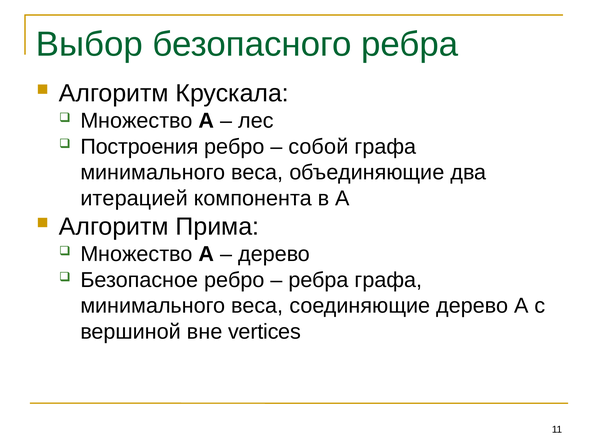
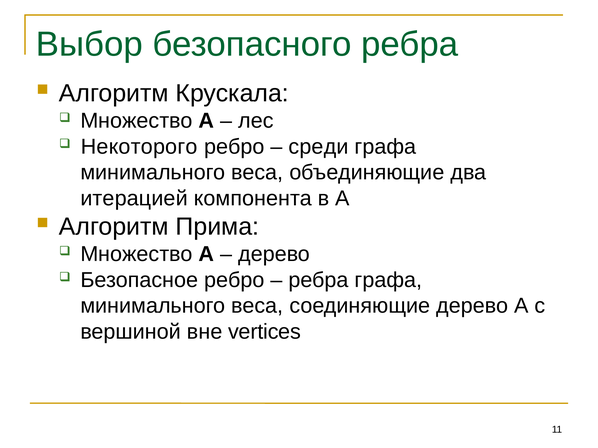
Построения: Построения -> Некоторого (139, 147)
собой: собой -> среди (318, 147)
